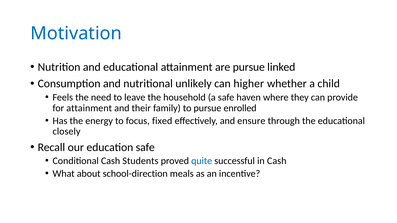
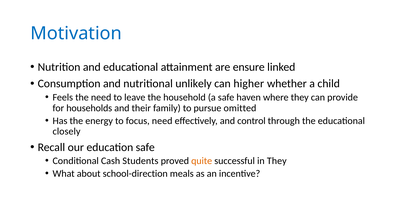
are pursue: pursue -> ensure (249, 67)
for attainment: attainment -> households (89, 108)
enrolled: enrolled -> omitted (240, 108)
focus fixed: fixed -> need (162, 121)
ensure: ensure -> control (251, 121)
quite colour: blue -> orange (202, 161)
in Cash: Cash -> They (277, 161)
